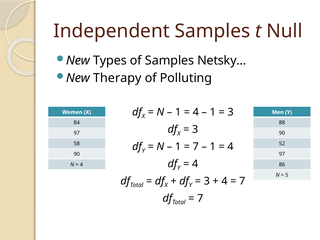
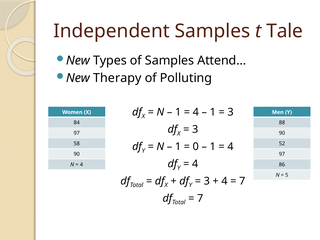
Null: Null -> Tale (285, 31)
Netsky…: Netsky… -> Attend… (222, 61)
7: 7 -> 0 (196, 147)
